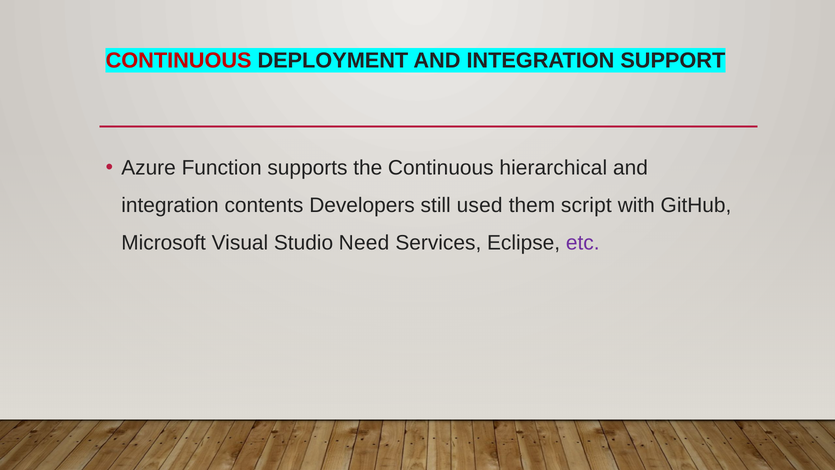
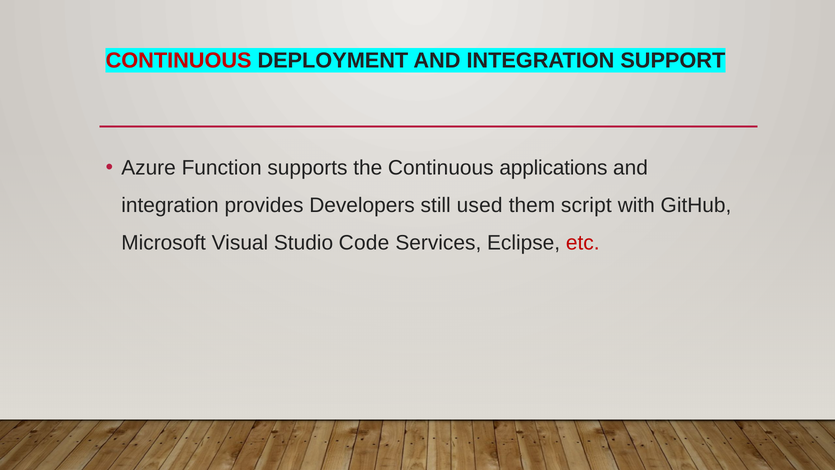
hierarchical: hierarchical -> applications (553, 168)
contents: contents -> provides (264, 205)
Need: Need -> Code (364, 243)
etc colour: purple -> red (583, 243)
